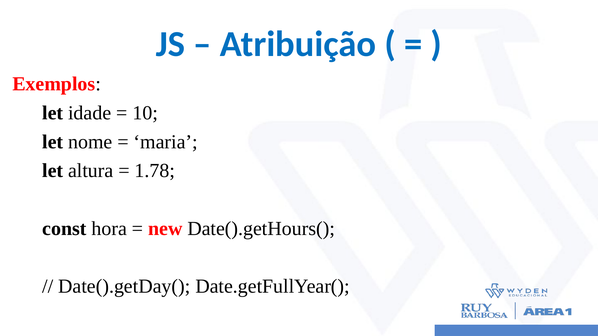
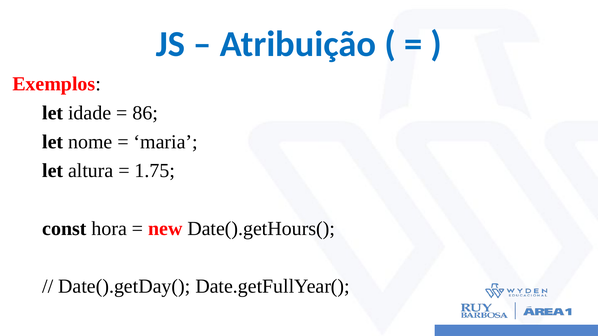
10: 10 -> 86 (145, 113)
1.78: 1.78 -> 1.75 (155, 171)
